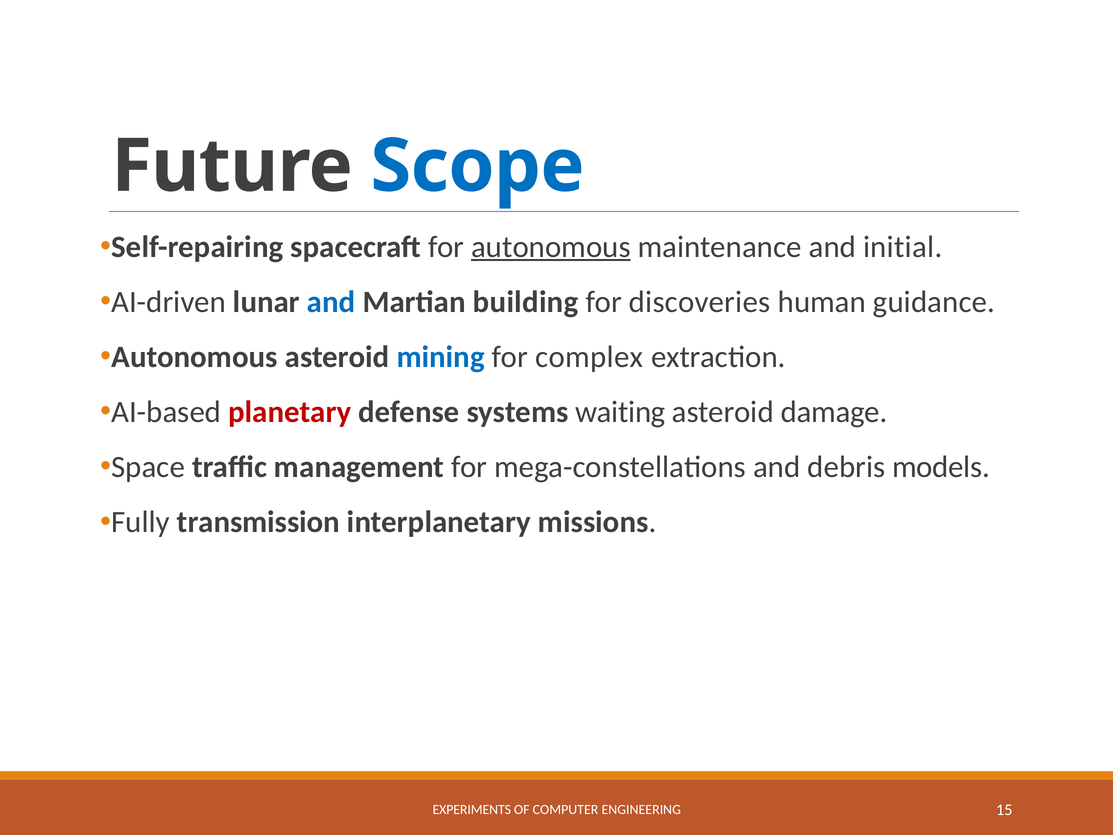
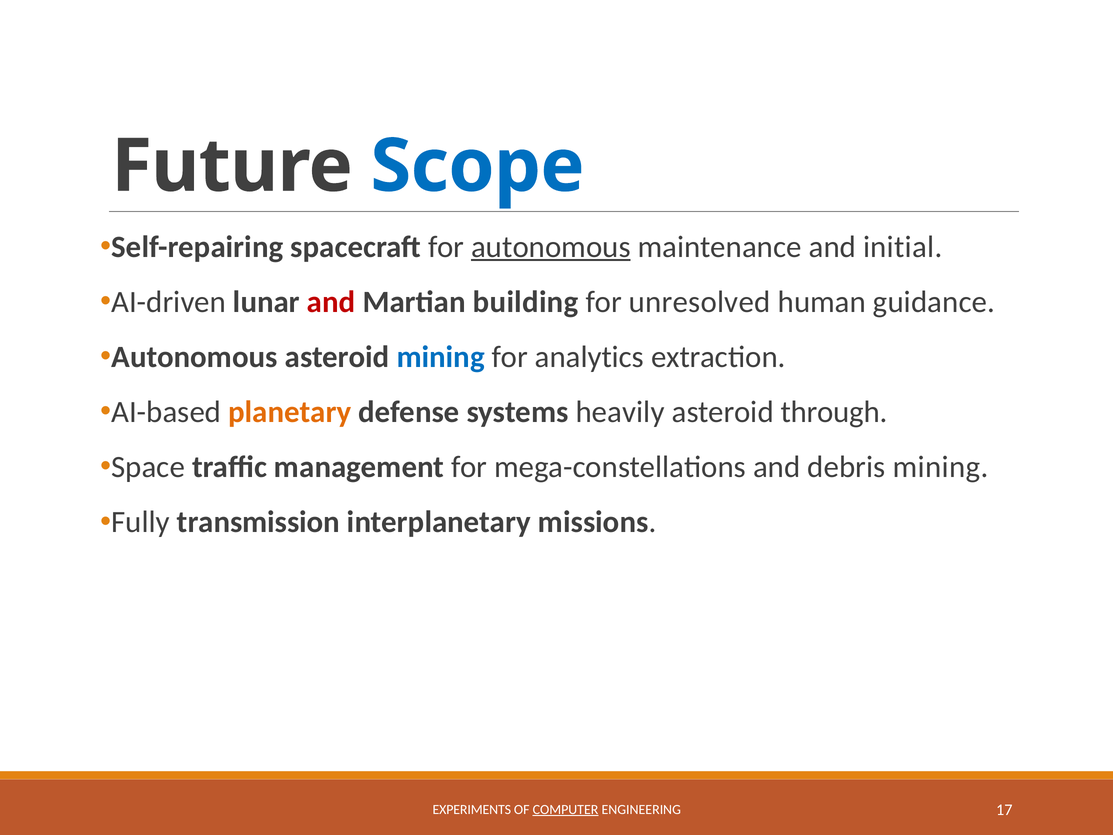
and colour: blue -> red (331, 302)
discoveries: discoveries -> unresolved (700, 302)
complex: complex -> analytics (589, 357)
planetary colour: red -> orange (290, 412)
waiting: waiting -> heavily (620, 412)
damage: damage -> through (834, 412)
debris models: models -> mining (941, 467)
COMPUTER underline: none -> present (566, 809)
15: 15 -> 17 (1004, 810)
